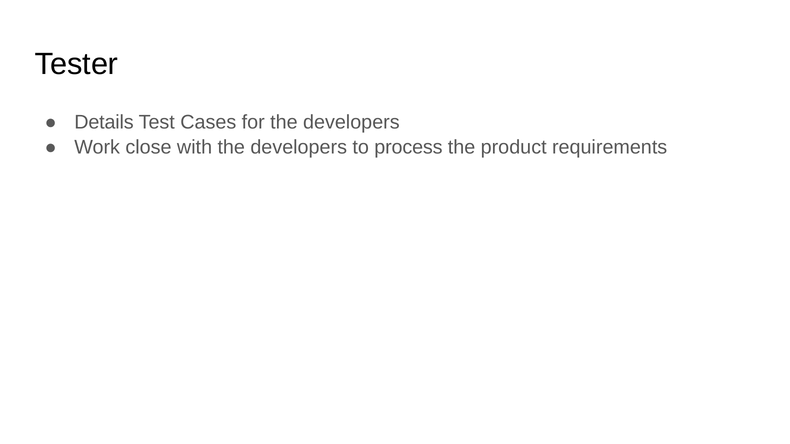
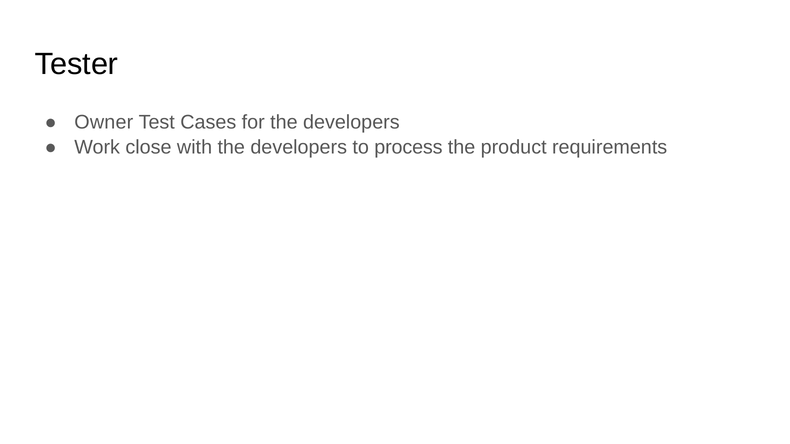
Details: Details -> Owner (104, 122)
